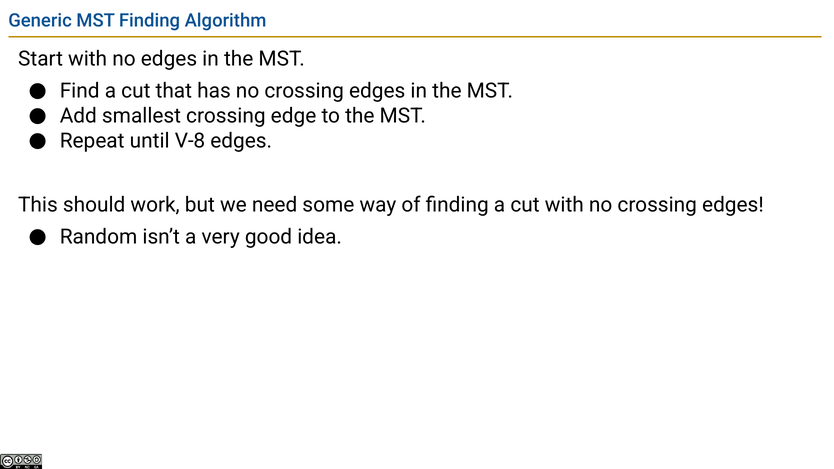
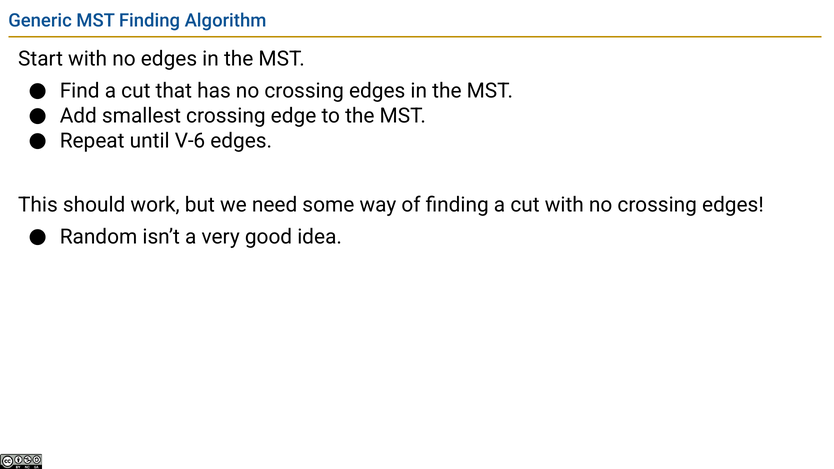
V-8: V-8 -> V-6 (190, 141)
